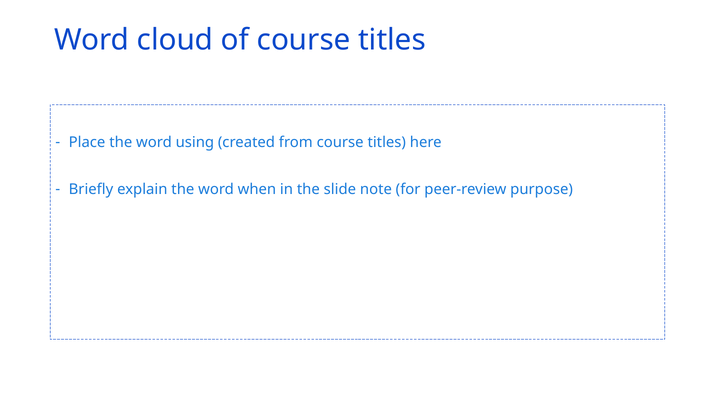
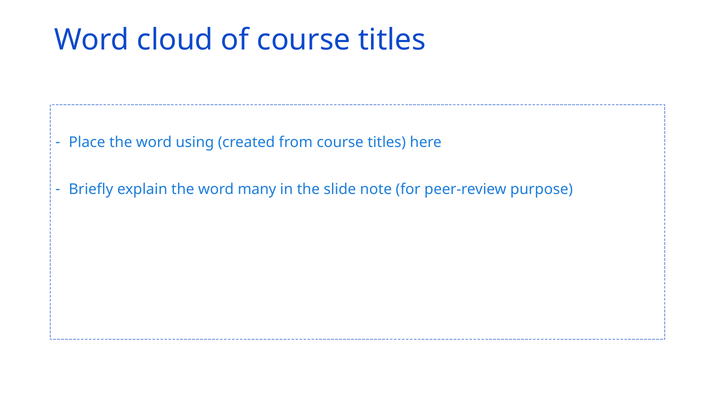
when: when -> many (257, 189)
